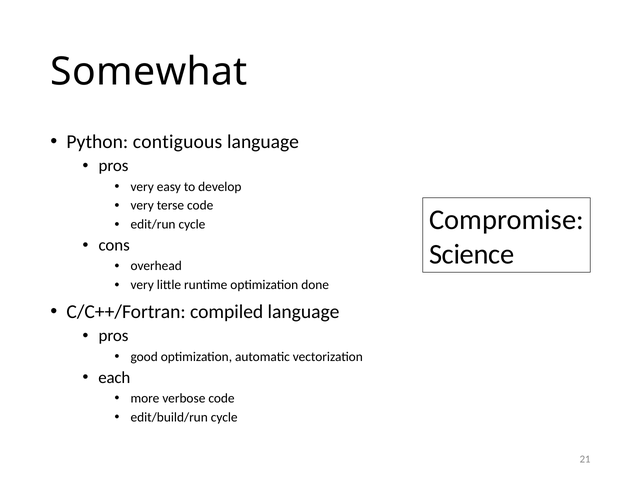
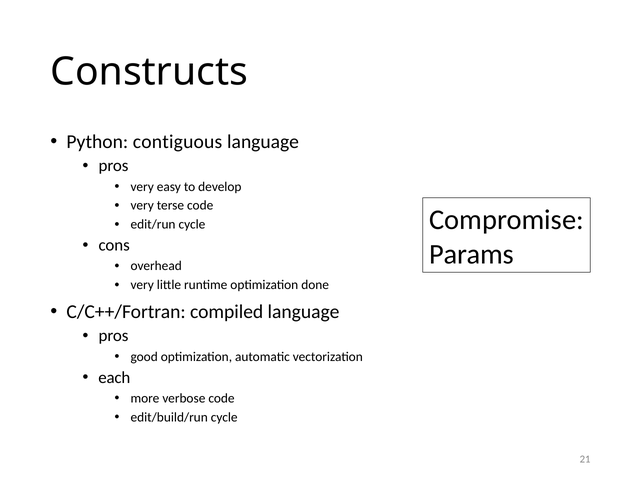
Somewhat: Somewhat -> Constructs (149, 72)
Science: Science -> Params (472, 254)
